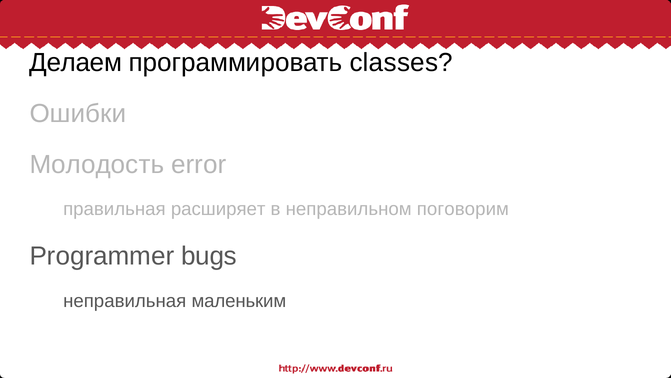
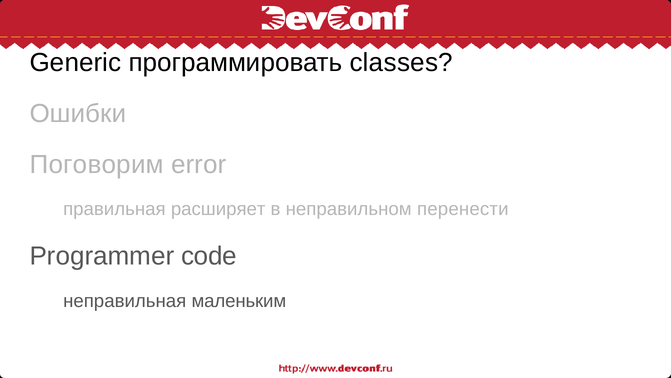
Делаем: Делаем -> Generic (75, 62)
Молодость: Молодость -> Поговорим (97, 164)
поговорим: поговорим -> перенести (463, 209)
bugs: bugs -> code (209, 256)
